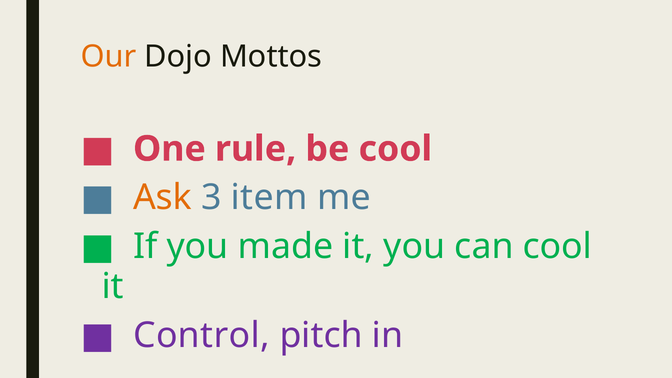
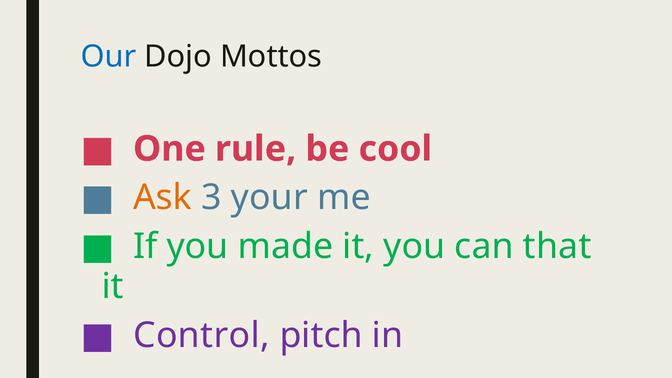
Our colour: orange -> blue (109, 56)
item: item -> your (269, 198)
can cool: cool -> that (557, 246)
